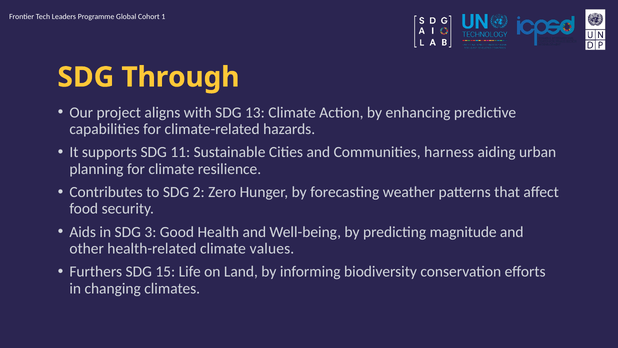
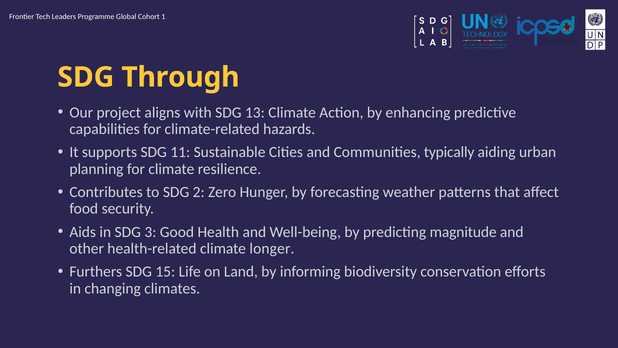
harness: harness -> typically (449, 152)
values: values -> longer (272, 248)
